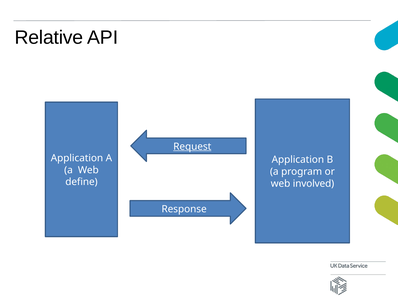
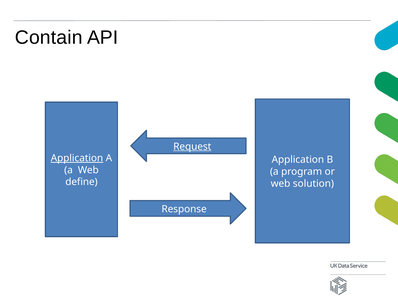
Relative: Relative -> Contain (49, 38)
Application underline: none -> present (77, 158)
involved: involved -> solution (313, 184)
